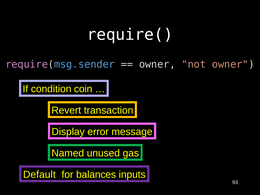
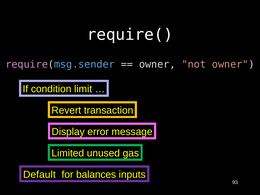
coin: coin -> limit (83, 89)
Named: Named -> Limited (68, 153)
